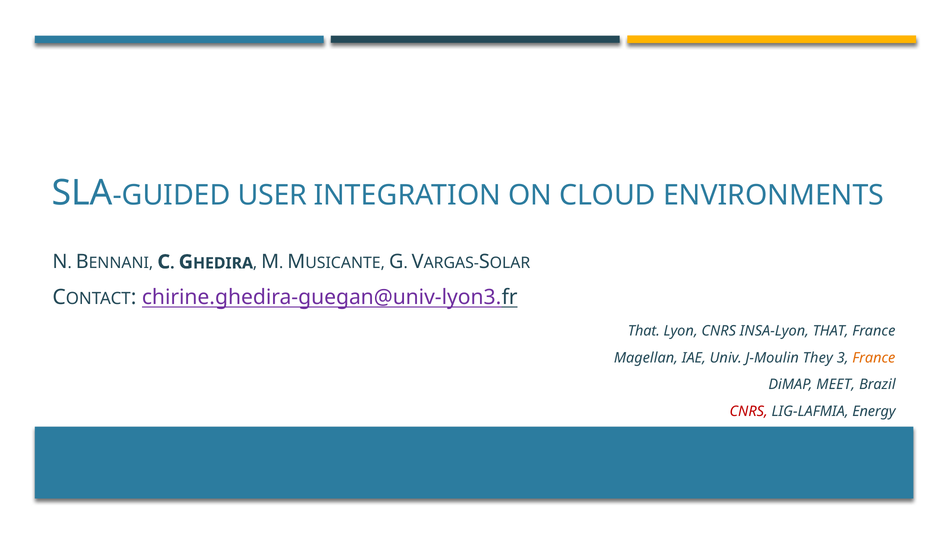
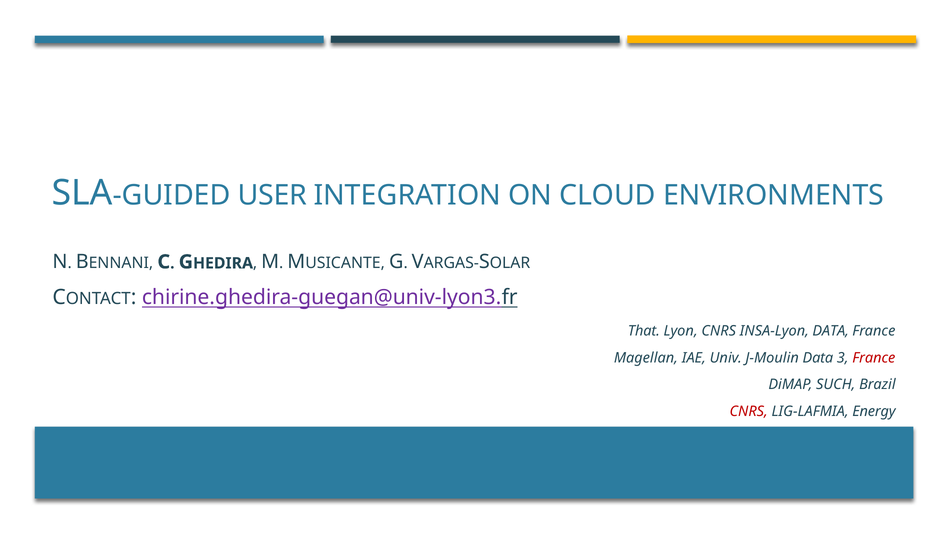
INSA-Lyon THAT: THAT -> DATA (831, 331)
J-Moulin They: They -> Data (818, 358)
France colour: orange -> red (874, 358)
MEET: MEET -> SUCH (836, 385)
